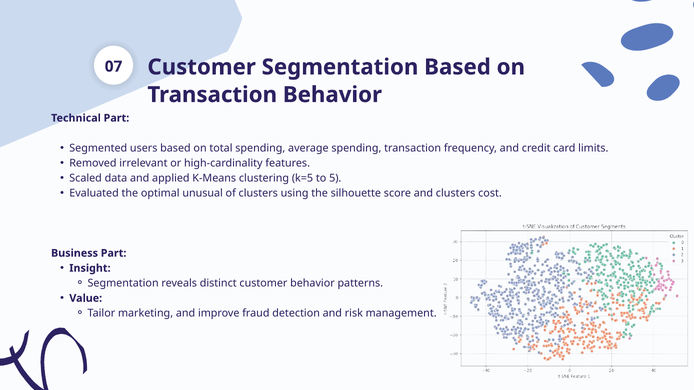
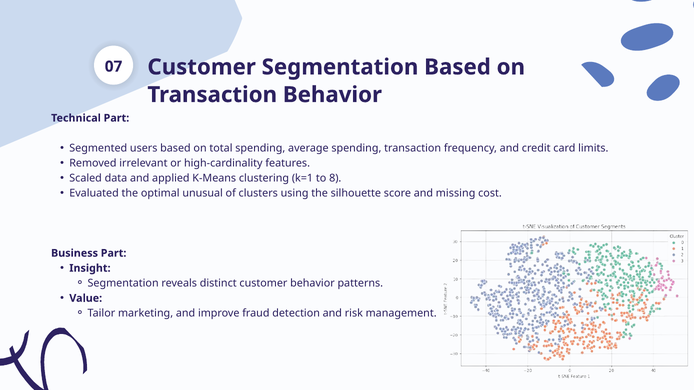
k=5: k=5 -> k=1 (303, 178)
5: 5 -> 8 (335, 178)
and clusters: clusters -> missing (456, 193)
